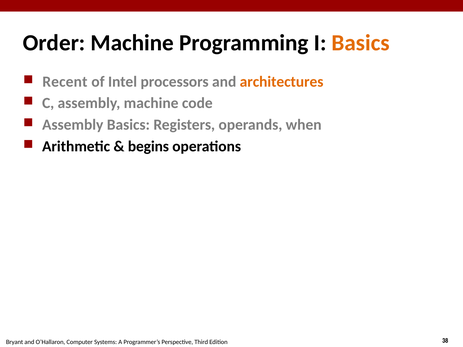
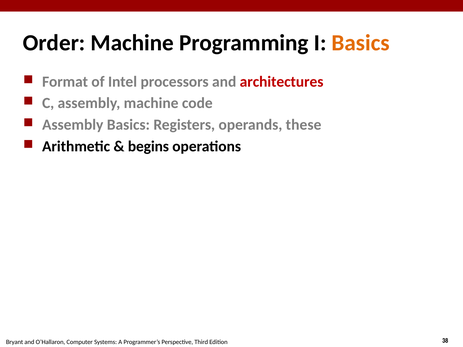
Recent: Recent -> Format (65, 82)
architectures colour: orange -> red (282, 82)
when: when -> these (304, 125)
